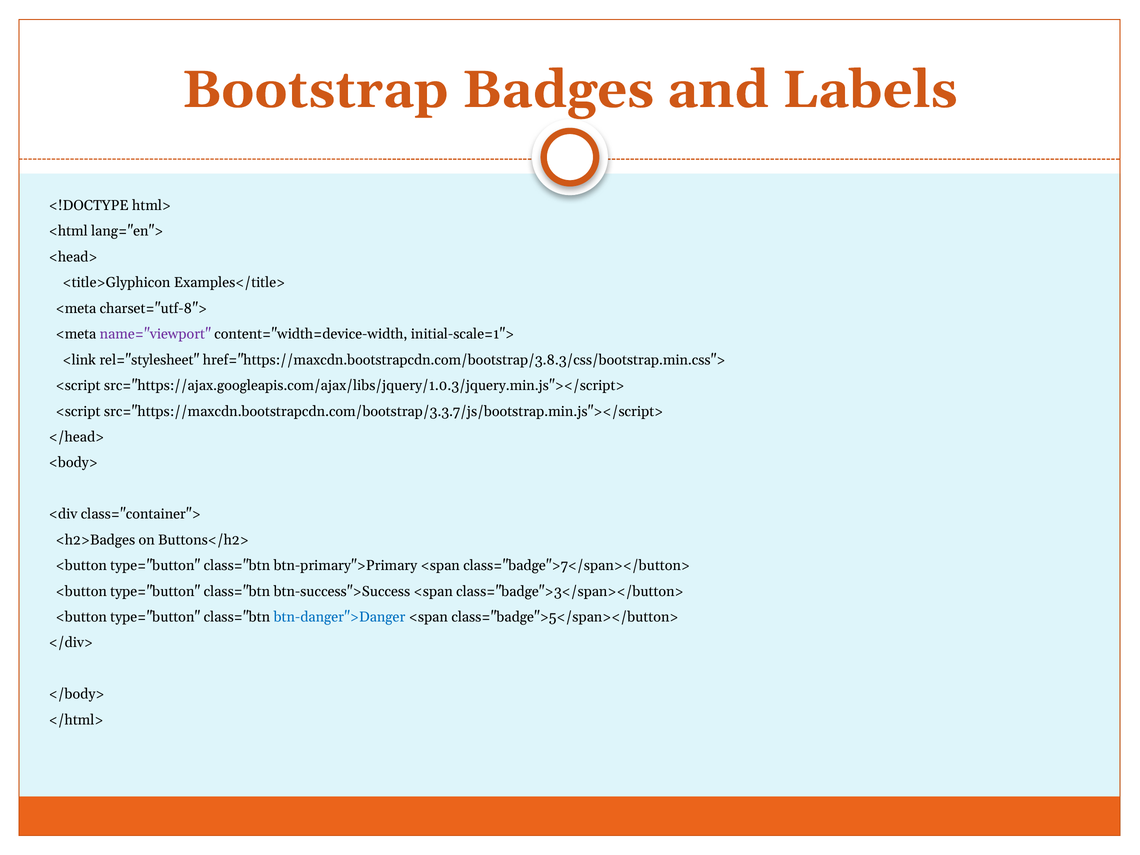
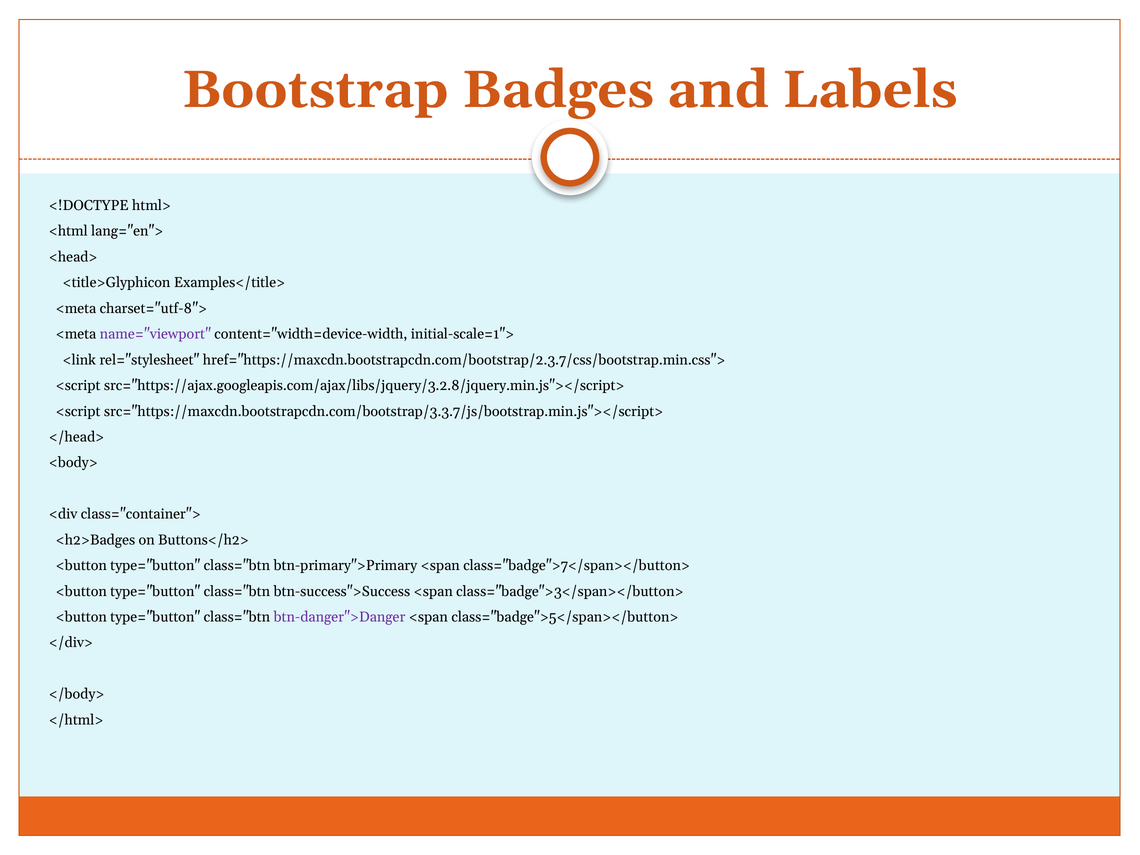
href="https://maxcdn.bootstrapcdn.com/bootstrap/3.8.3/css/bootstrap.min.css">: href="https://maxcdn.bootstrapcdn.com/bootstrap/3.8.3/css/bootstrap.min.css"> -> href="https://maxcdn.bootstrapcdn.com/bootstrap/2.3.7/css/bootstrap.min.css"> (464, 360)
src="https://ajax.googleapis.com/ajax/libs/jquery/1.0.3/jquery.min.js"></script>: src="https://ajax.googleapis.com/ajax/libs/jquery/1.0.3/jquery.min.js"></script> -> src="https://ajax.googleapis.com/ajax/libs/jquery/3.2.8/jquery.min.js"></script> (364, 386)
btn-danger">Danger colour: blue -> purple (339, 617)
